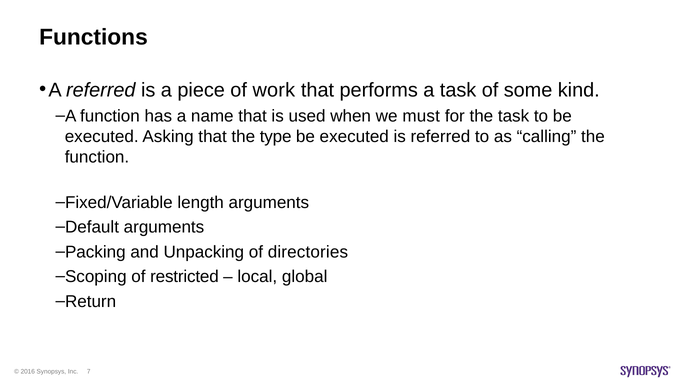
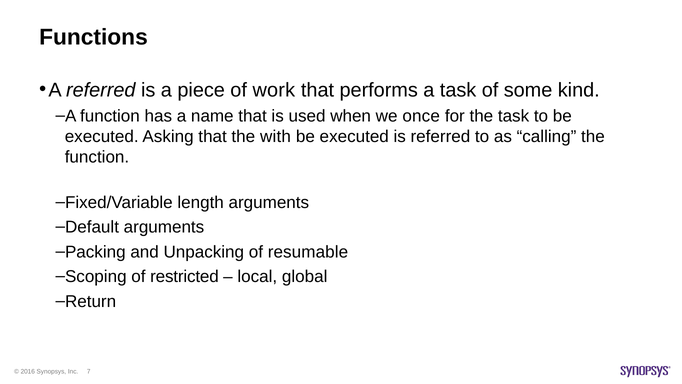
must: must -> once (421, 116)
type: type -> with (275, 137)
directories: directories -> resumable (308, 252)
